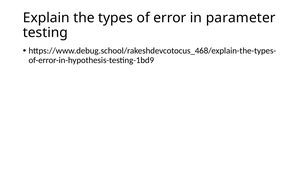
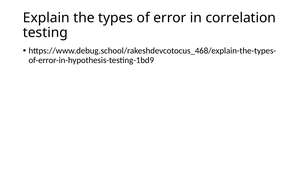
parameter: parameter -> correlation (241, 18)
